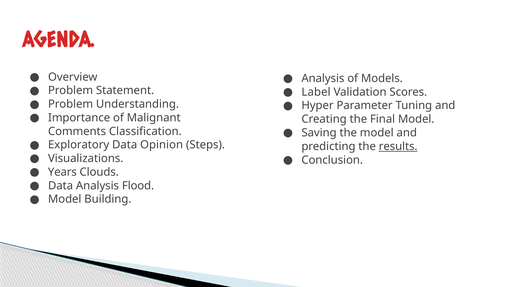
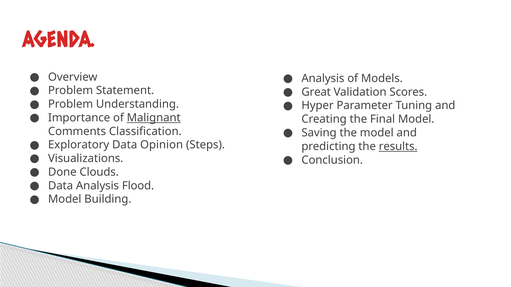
Label: Label -> Great (316, 92)
Malignant underline: none -> present (154, 118)
Years: Years -> Done (62, 172)
